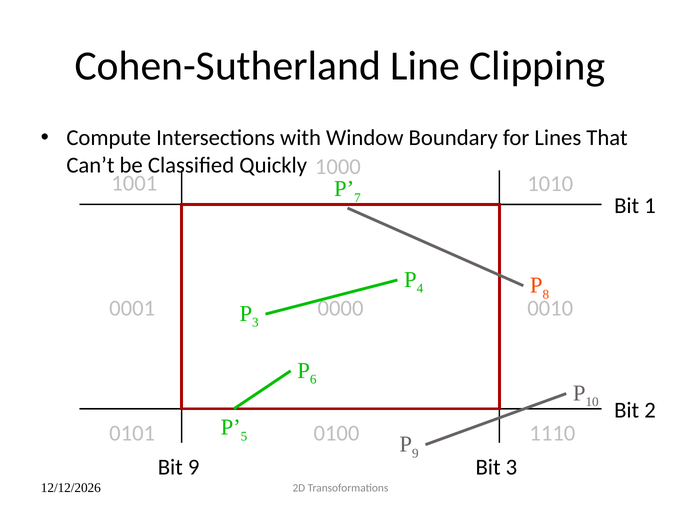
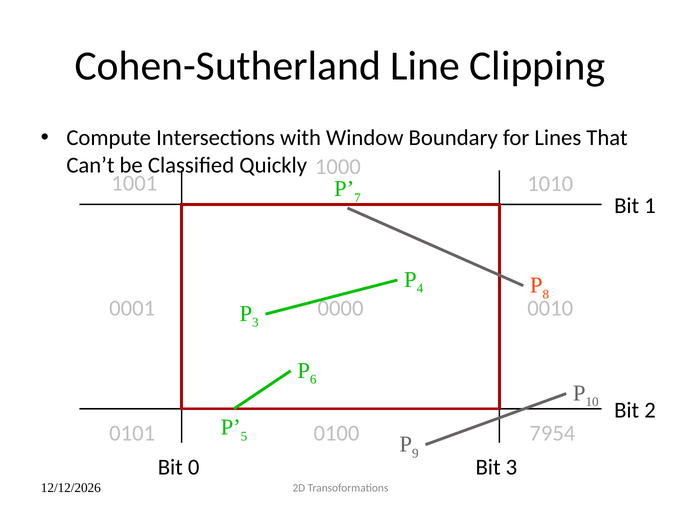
1110: 1110 -> 7954 (552, 433)
Bit 9: 9 -> 0 (194, 467)
